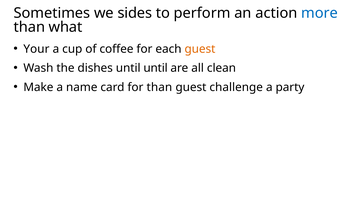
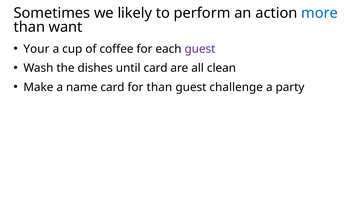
sides: sides -> likely (135, 13)
what: what -> want (65, 27)
guest colour: orange -> purple (200, 49)
until until: until -> card (156, 68)
